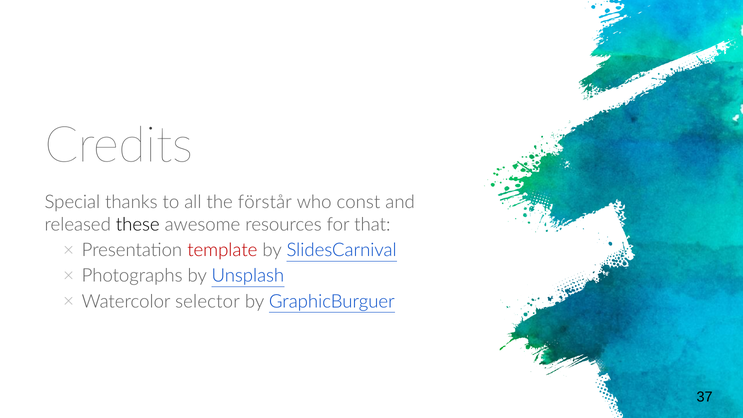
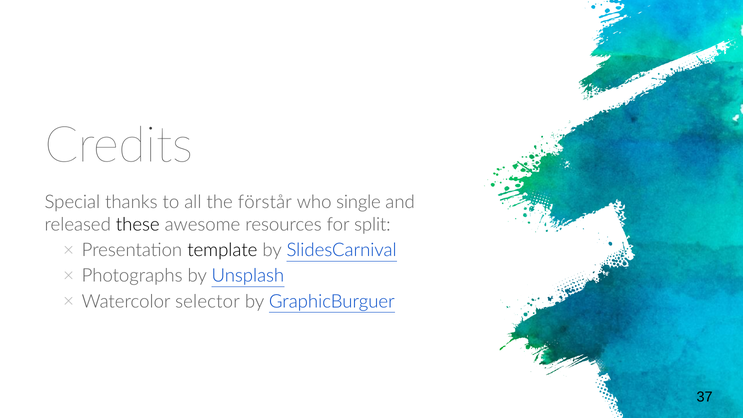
const: const -> single (358, 202)
that: that -> split (372, 225)
template colour: red -> black (222, 250)
